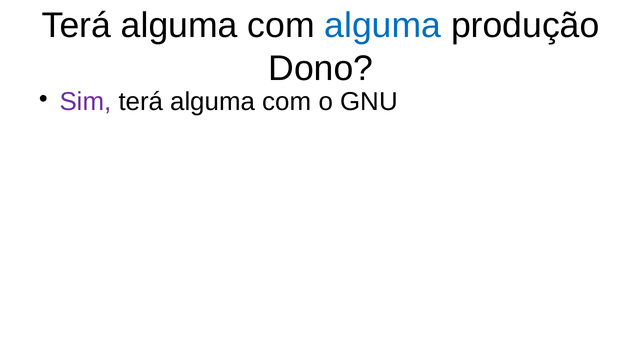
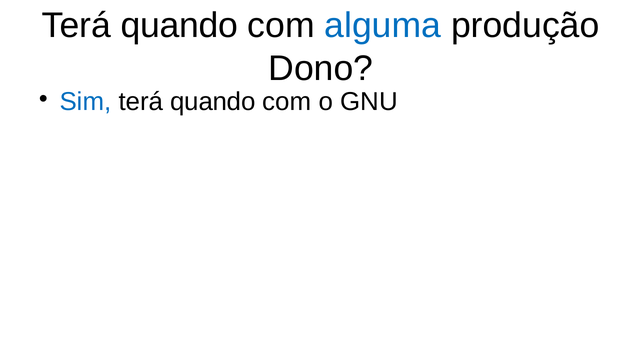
alguma: alguma -> quando (179, 26)
Sim colour: purple -> blue (85, 102)
alguma: alguma -> quando (213, 102)
